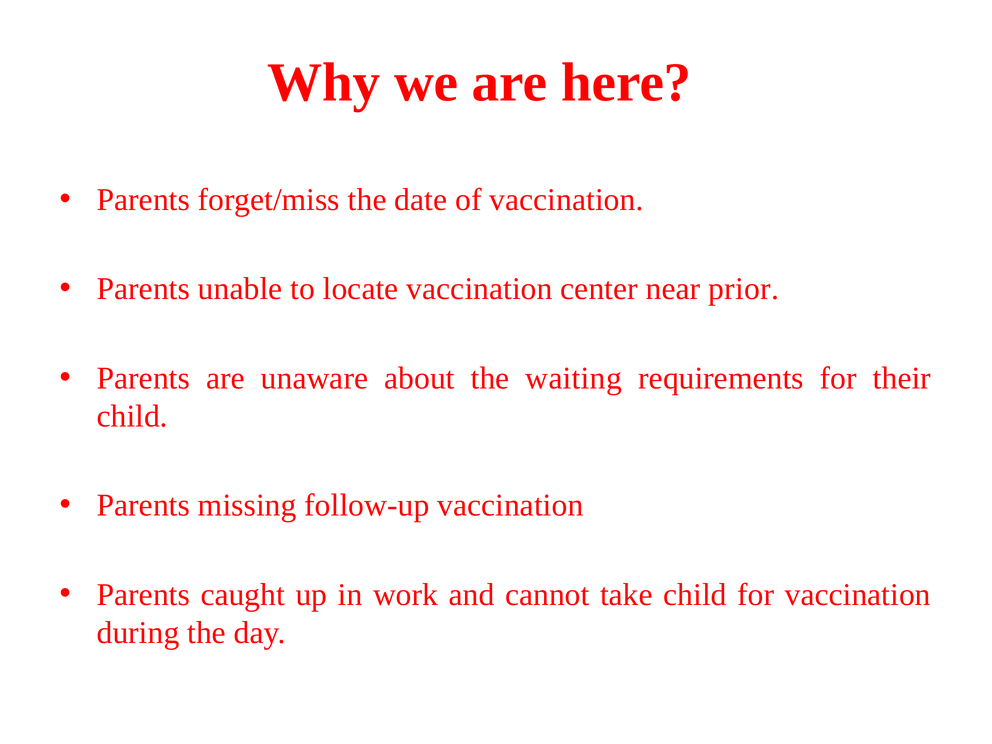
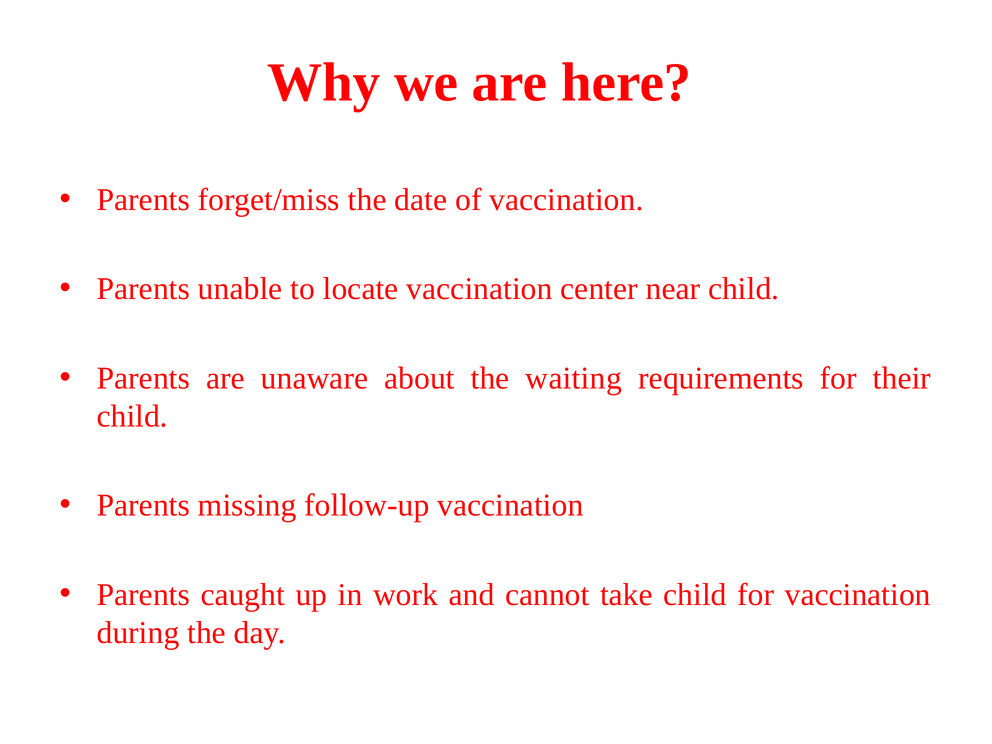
near prior: prior -> child (744, 289)
